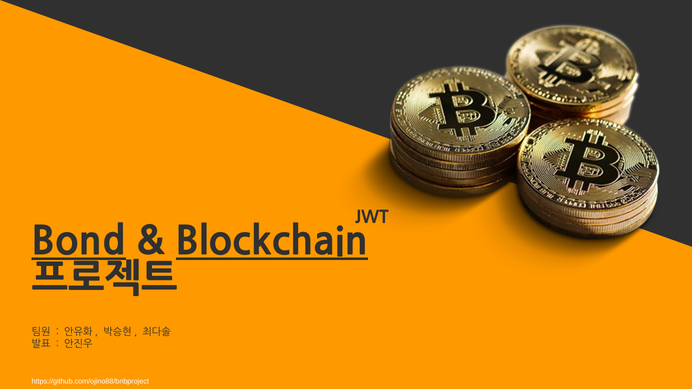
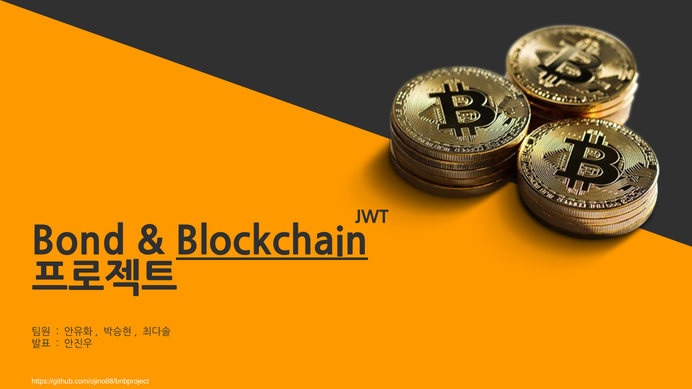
Bond underline: present -> none (79, 242)
